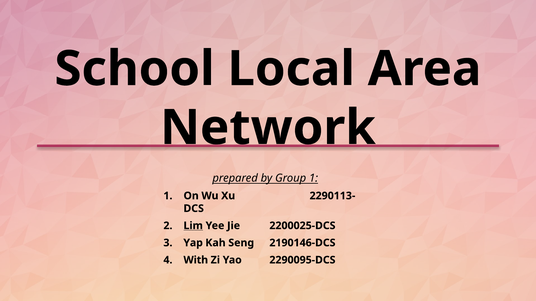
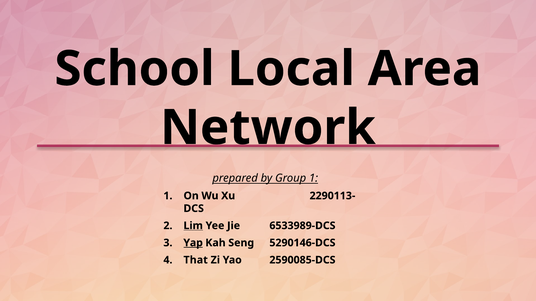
2200025-DCS: 2200025-DCS -> 6533989-DCS (302, 226)
Yap underline: none -> present (193, 243)
2190146-DCS: 2190146-DCS -> 5290146-DCS (302, 243)
With: With -> That (196, 260)
2290095-DCS: 2290095-DCS -> 2590085-DCS (302, 260)
